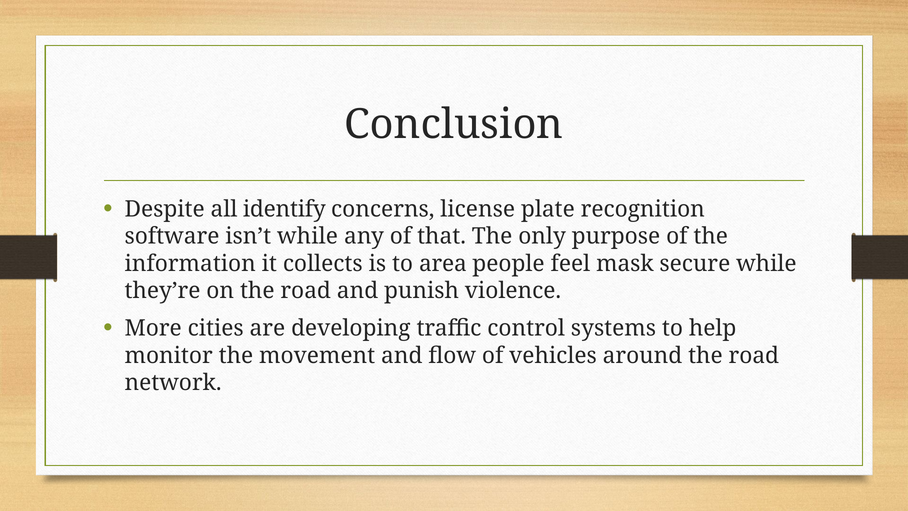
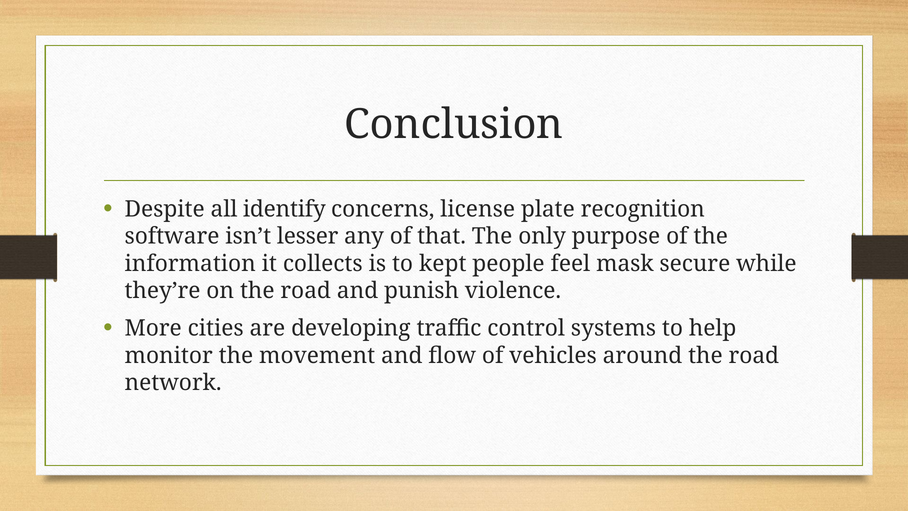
isn’t while: while -> lesser (308, 236)
area: area -> kept (443, 264)
